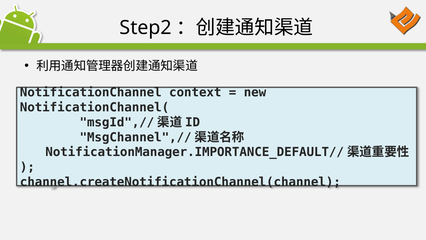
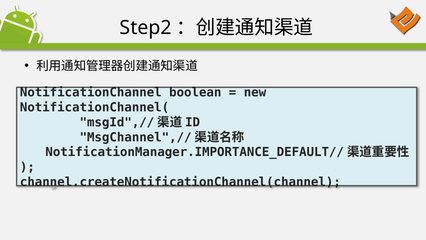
context: context -> boolean (195, 92)
